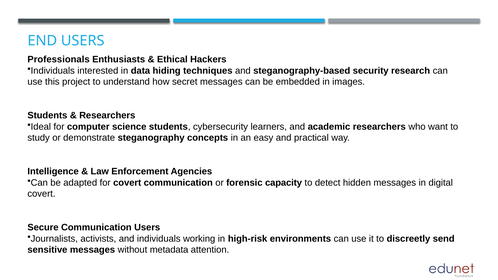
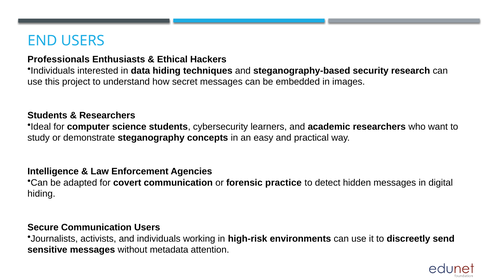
capacity: capacity -> practice (283, 183)
covert: covert -> hiding (41, 194)
